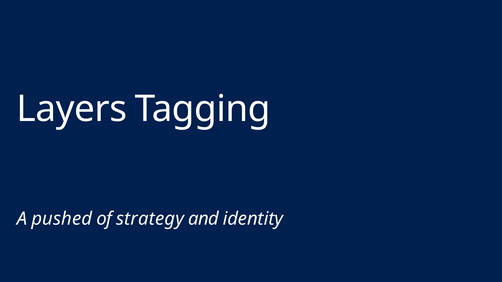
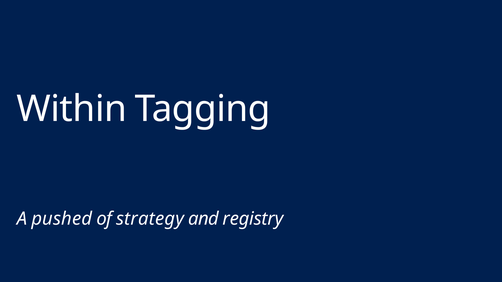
Layers: Layers -> Within (72, 109)
identity: identity -> registry (253, 219)
